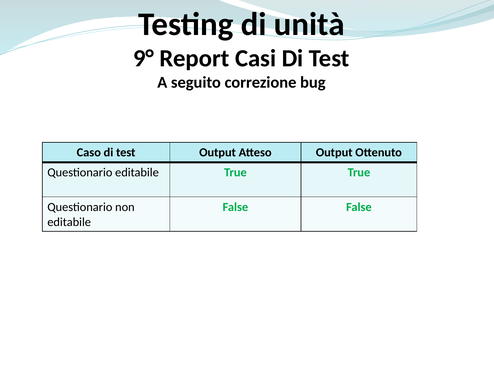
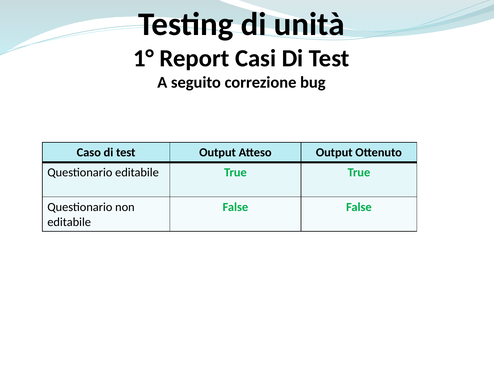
9°: 9° -> 1° (144, 58)
